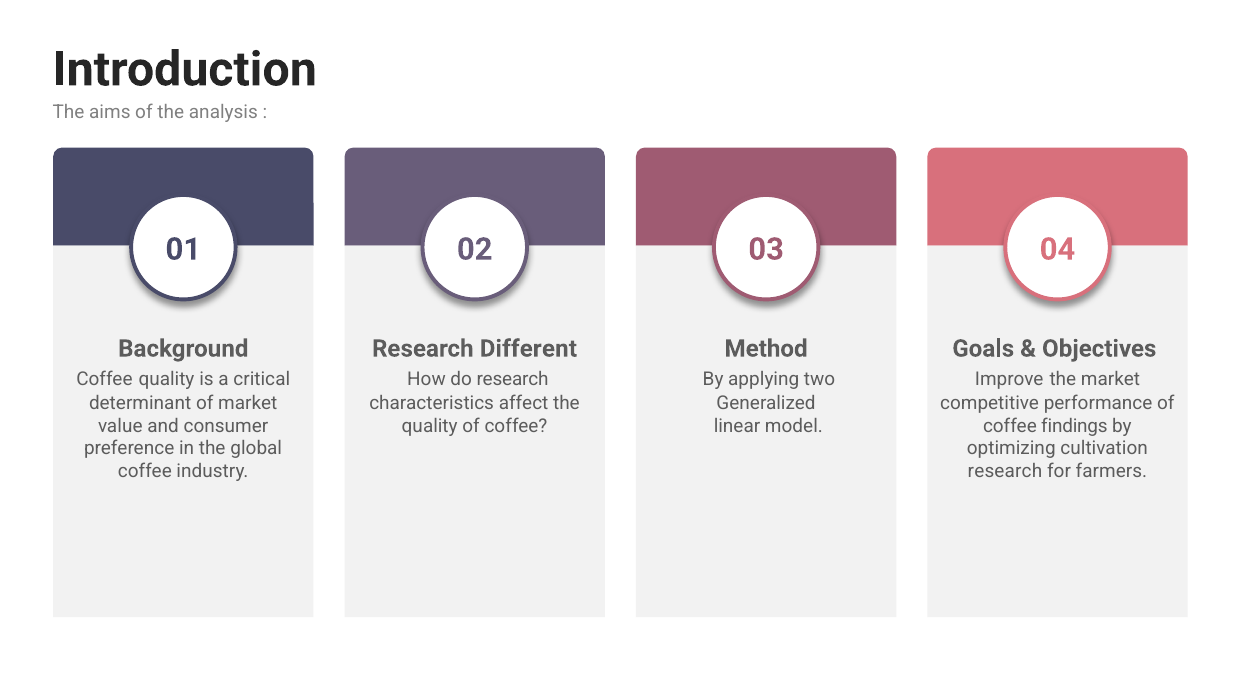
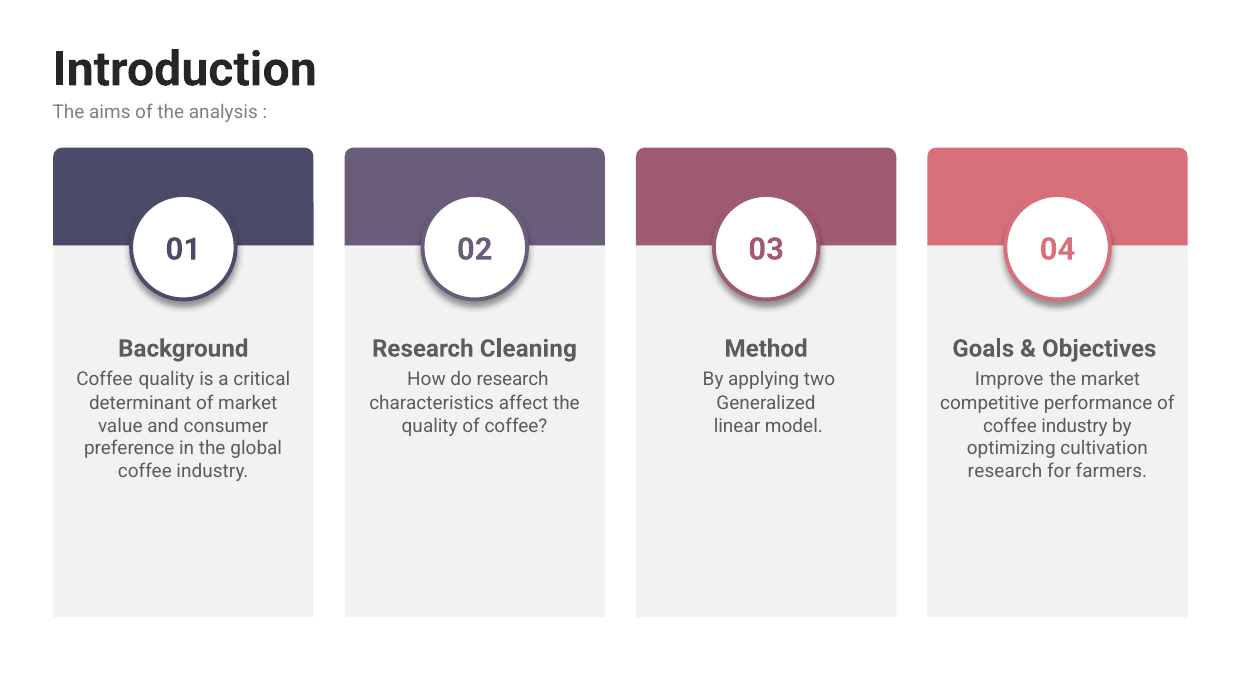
Different: Different -> Cleaning (528, 349)
findings: findings -> industry (1074, 426)
